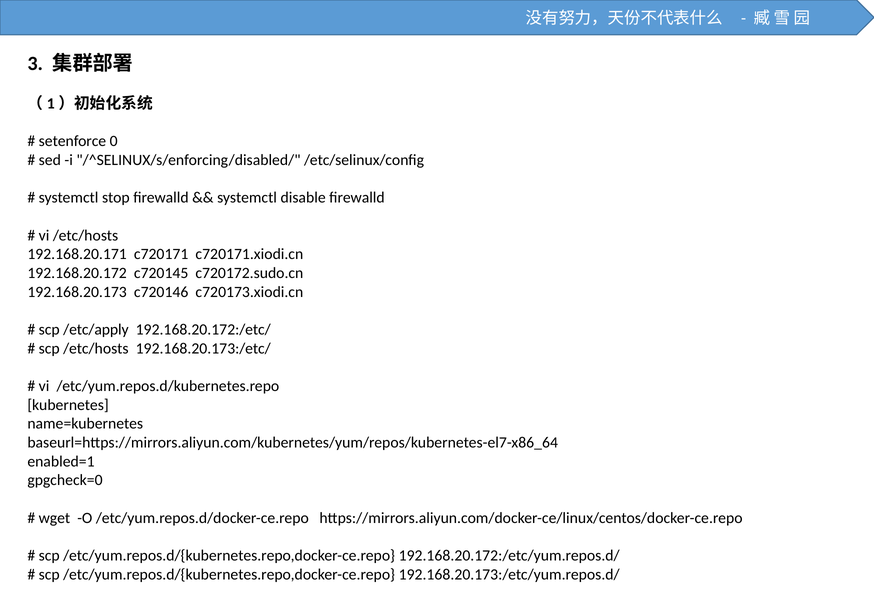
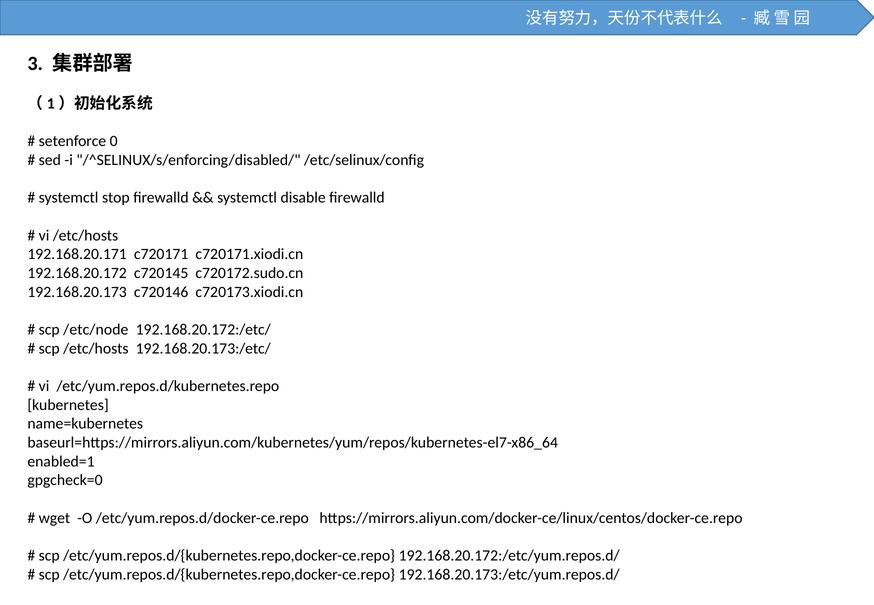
/etc/apply: /etc/apply -> /etc/node (96, 330)
